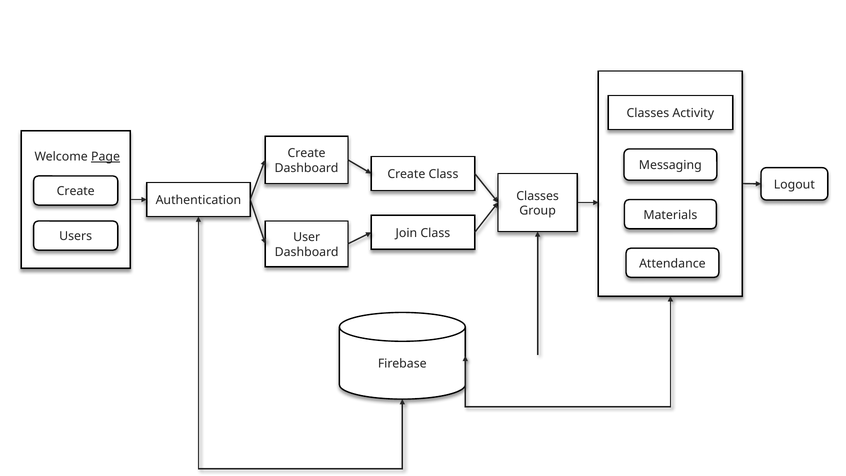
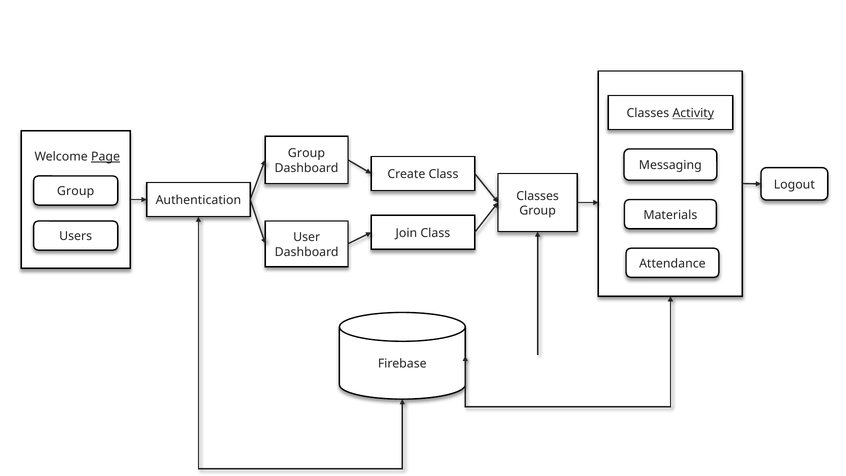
Activity underline: none -> present (693, 113)
Create: Create -> Group (306, 153)
Create: Create -> Group (76, 191)
